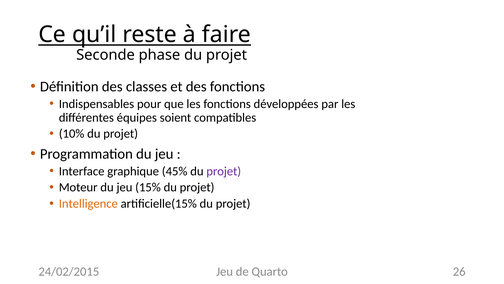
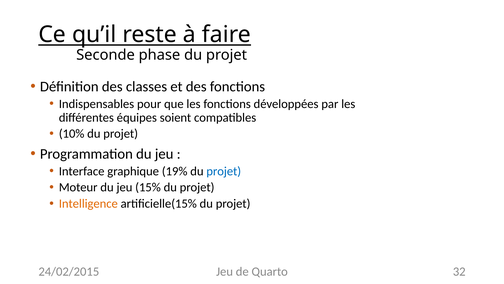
45%: 45% -> 19% (175, 171)
projet colour: purple -> blue (224, 171)
26: 26 -> 32 (459, 271)
